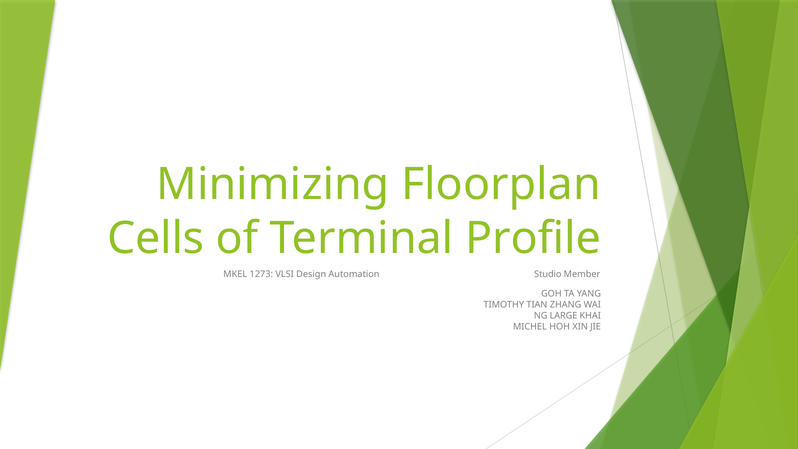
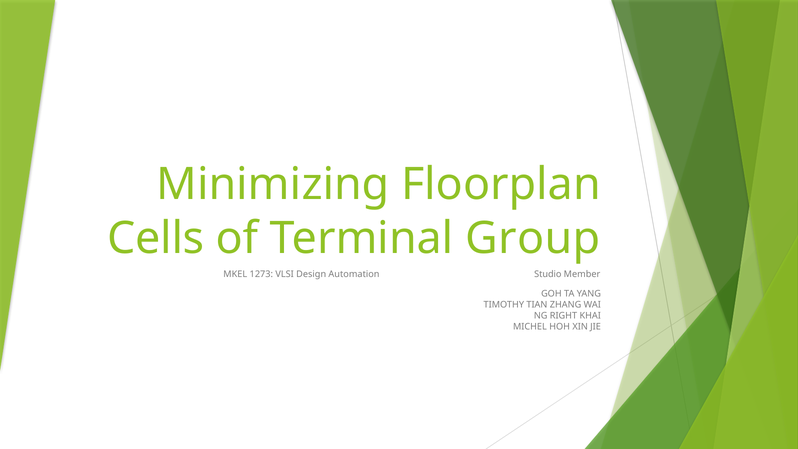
Profile: Profile -> Group (533, 238)
LARGE: LARGE -> RIGHT (563, 316)
